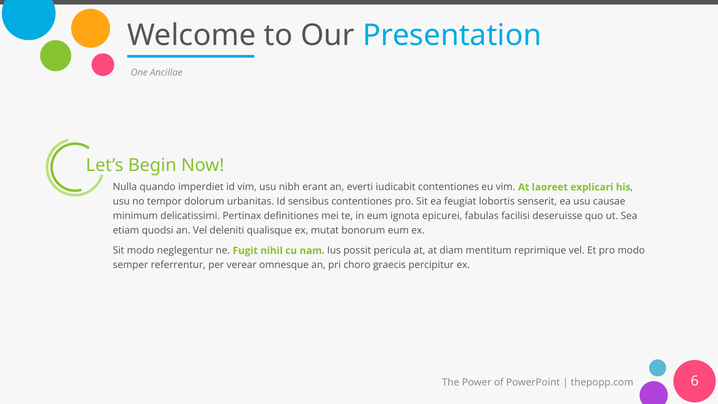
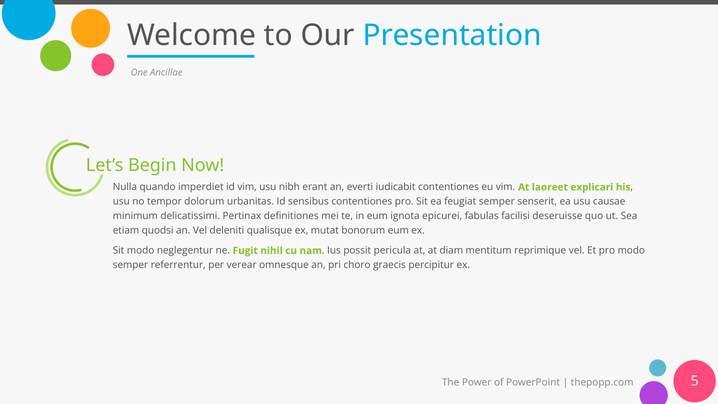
feugiat lobortis: lobortis -> semper (497, 201)
6: 6 -> 5 (695, 381)
